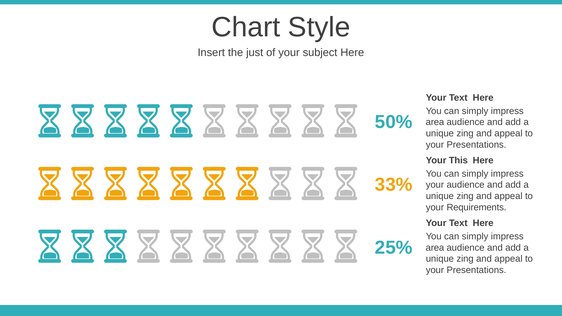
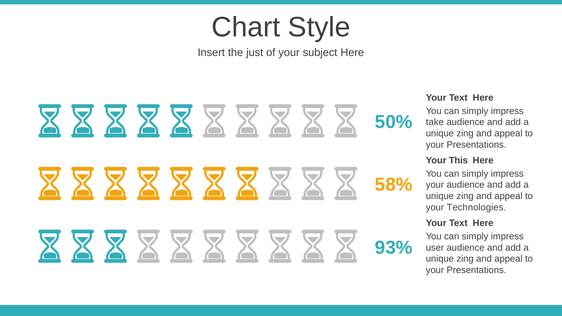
area: area -> take (435, 122)
33%: 33% -> 58% (394, 185)
Requirements: Requirements -> Technologies (476, 207)
25%: 25% -> 93% (394, 248)
area: area -> user (435, 248)
